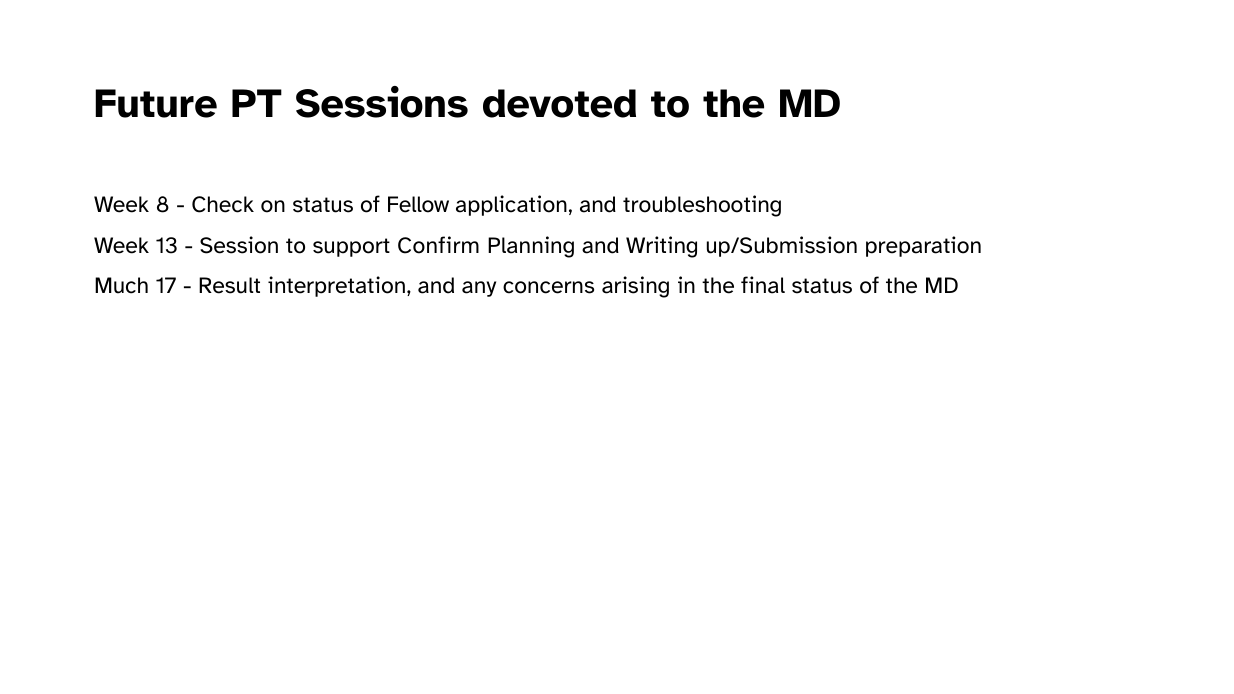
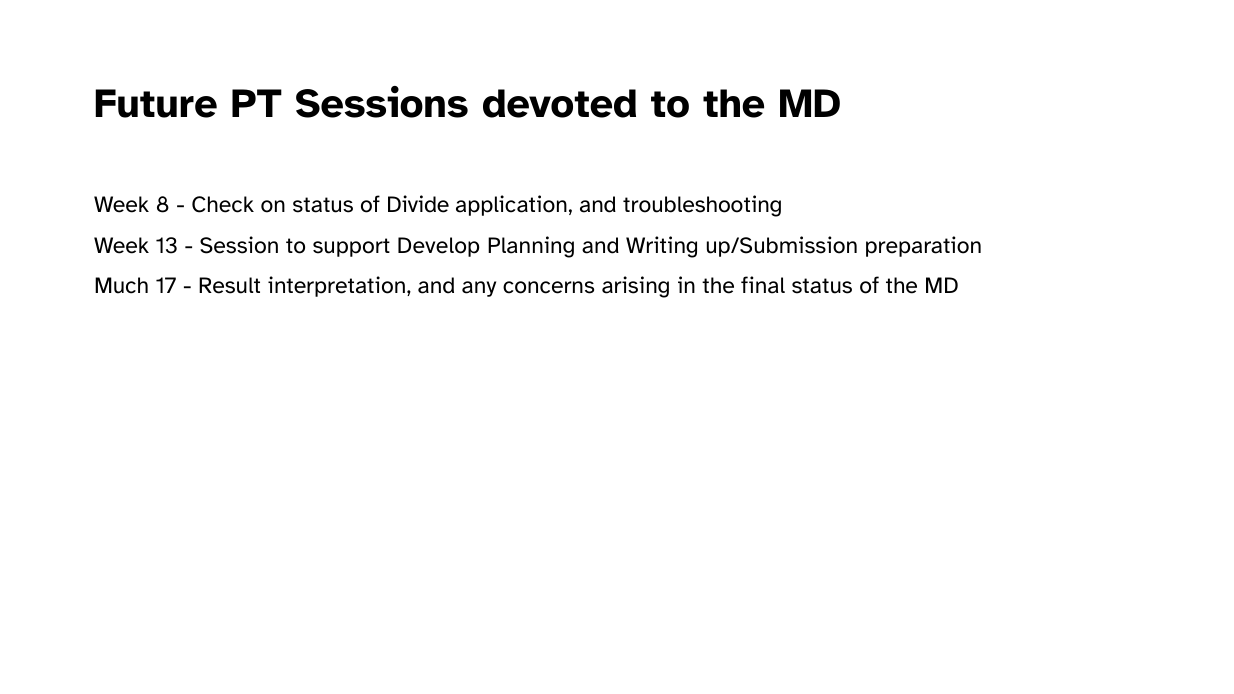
Fellow: Fellow -> Divide (418, 205)
Confirm: Confirm -> Develop (439, 246)
